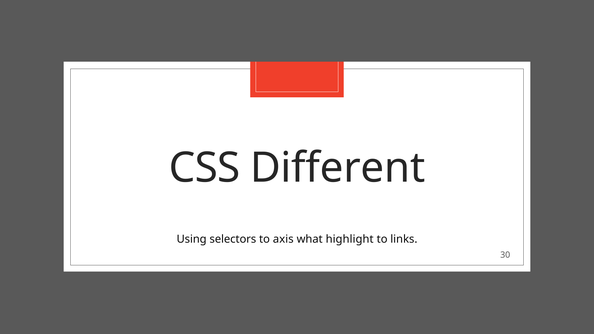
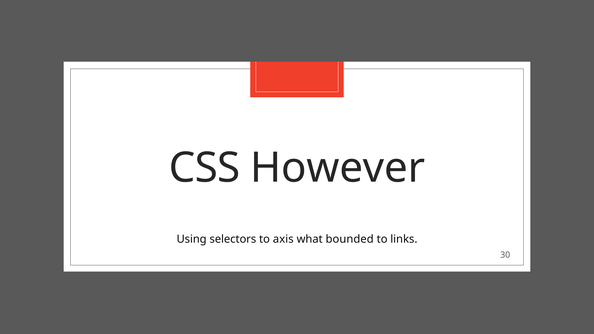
Different: Different -> However (338, 168)
highlight: highlight -> bounded (350, 239)
